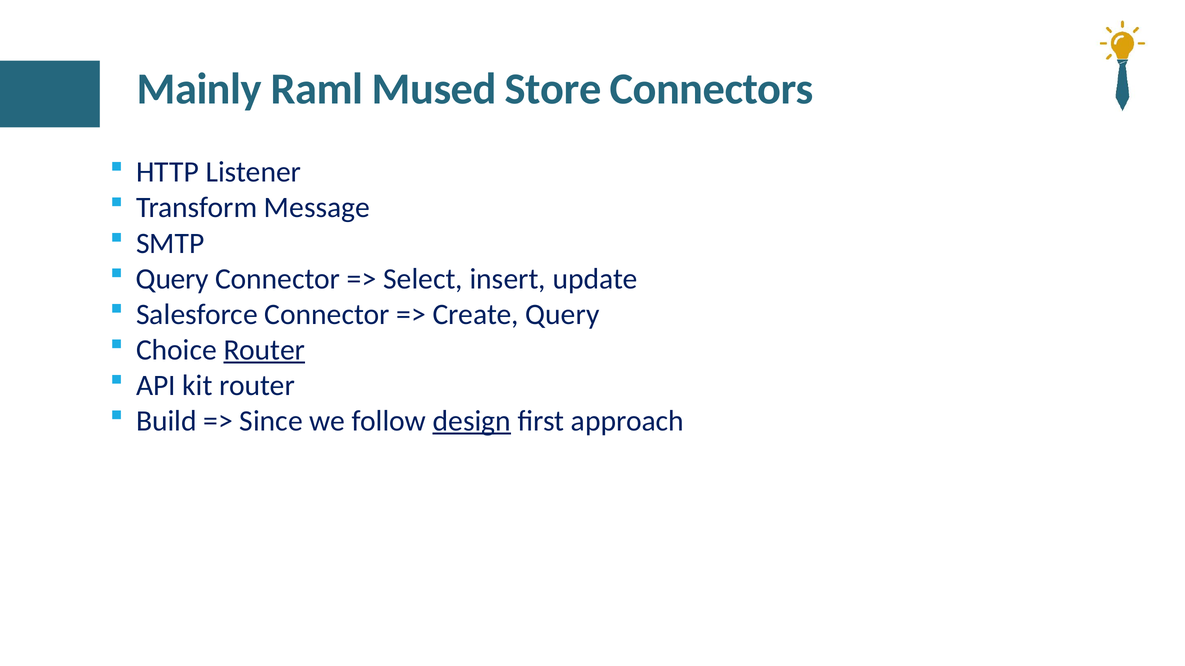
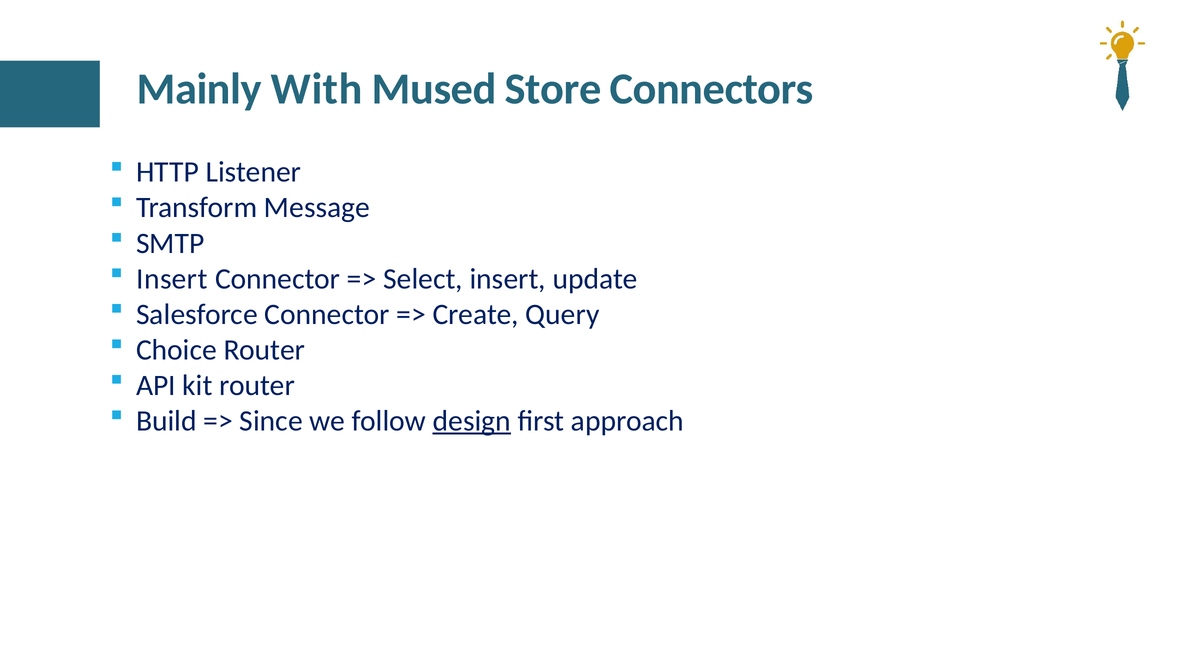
Raml: Raml -> With (317, 89)
Query: Query -> Insert (172, 279)
Router underline: present -> none (264, 350)
